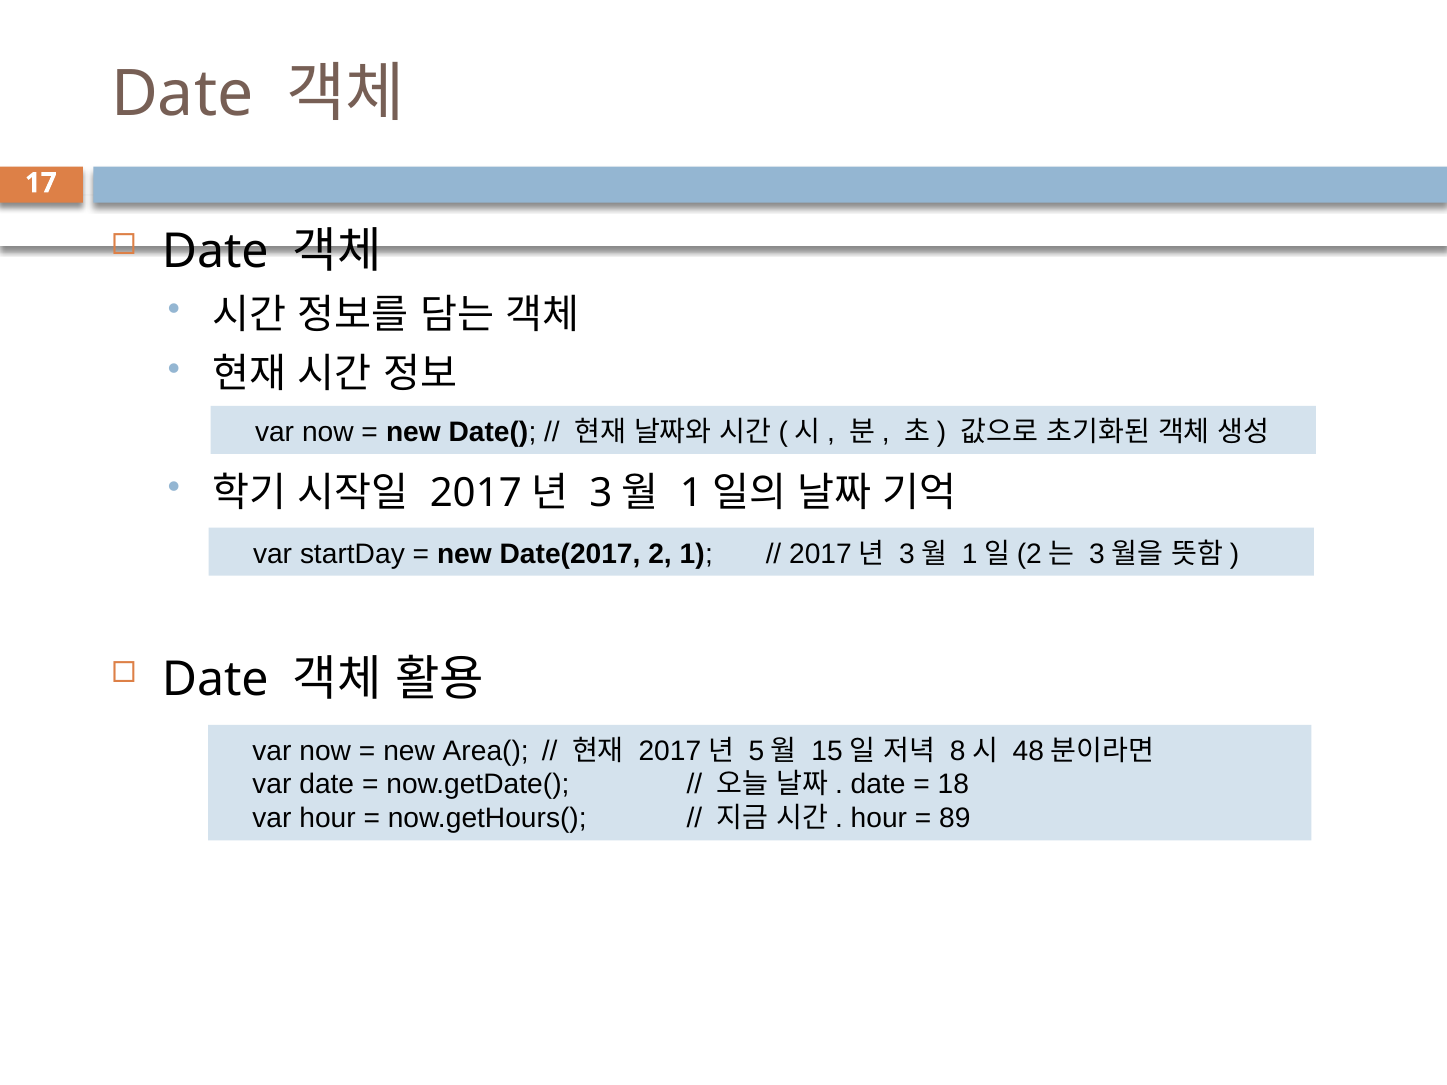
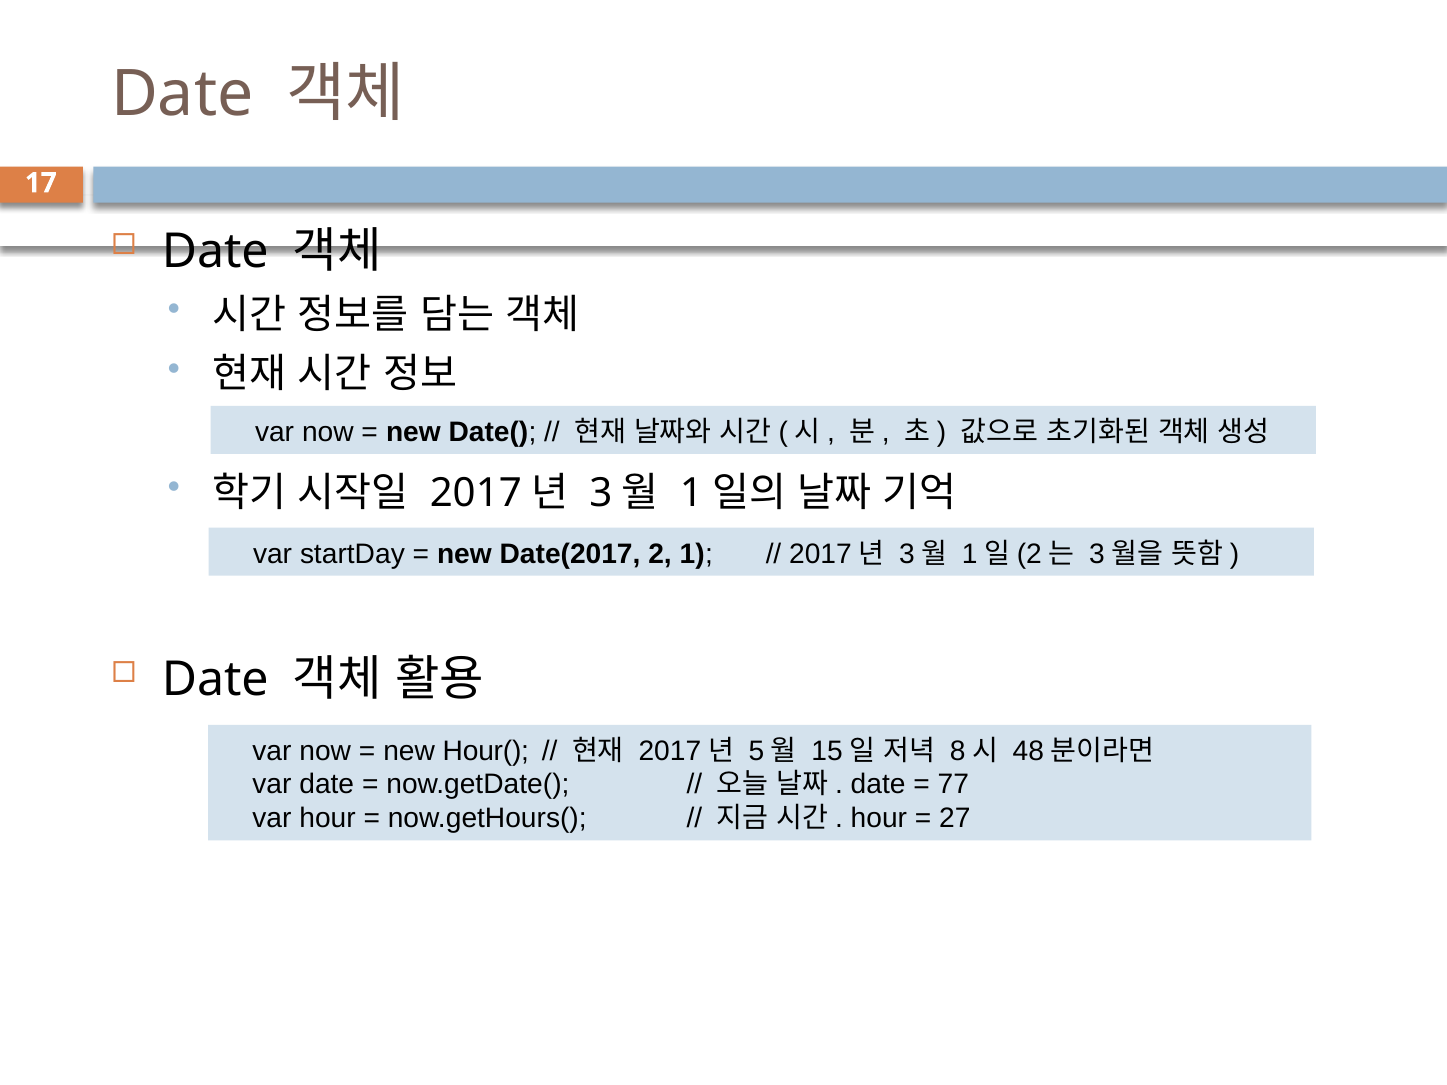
Area(: Area( -> Hour( (486, 751)
18: 18 -> 77 (953, 785)
89: 89 -> 27 (955, 818)
